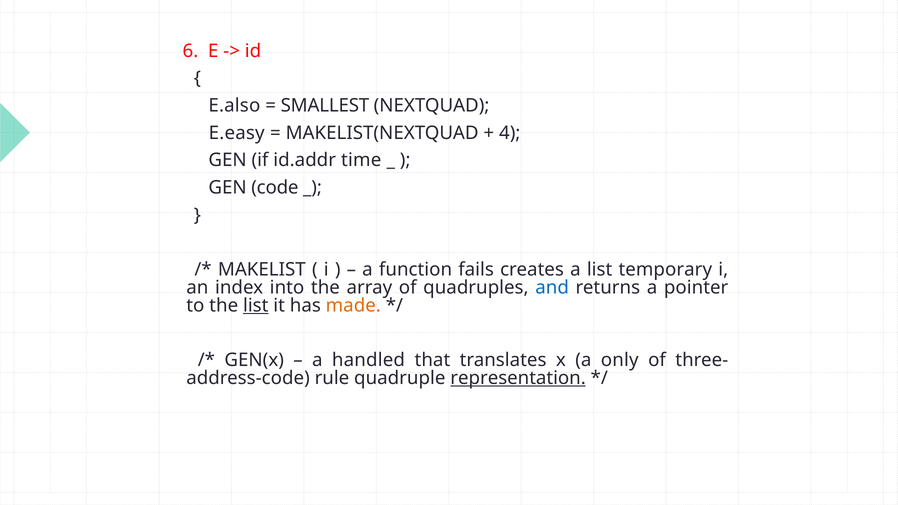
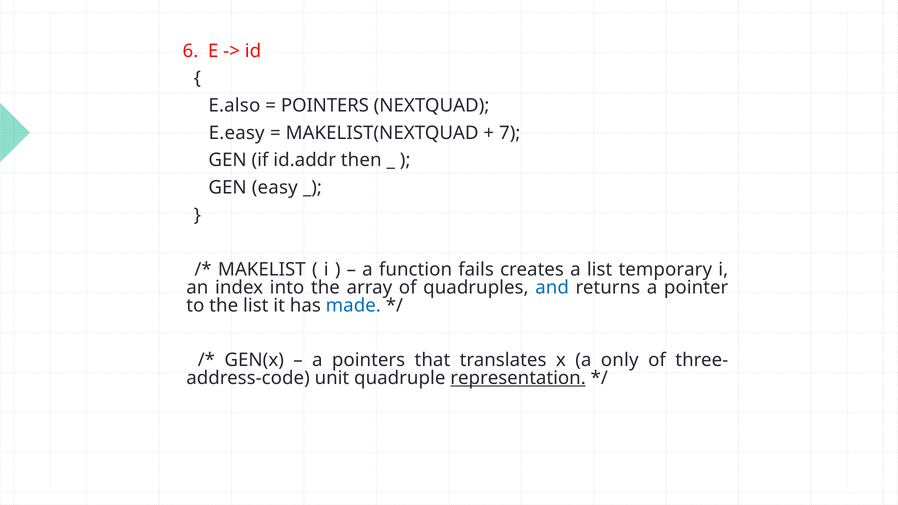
SMALLEST: SMALLEST -> POINTERS (325, 106)
4: 4 -> 7 (510, 133)
time: time -> then (361, 160)
code: code -> easy (275, 188)
list underline: present -> none (256, 305)
made colour: orange -> blue (353, 305)
a handled: handled -> pointers (369, 360)
rule: rule -> unit (332, 378)
